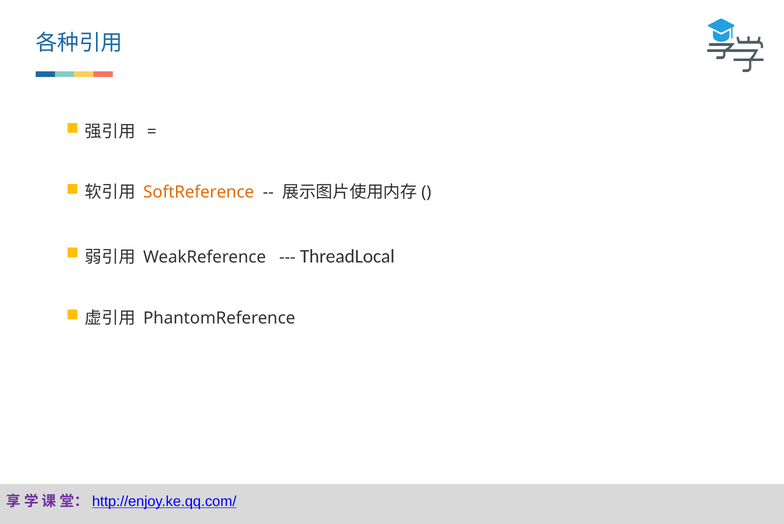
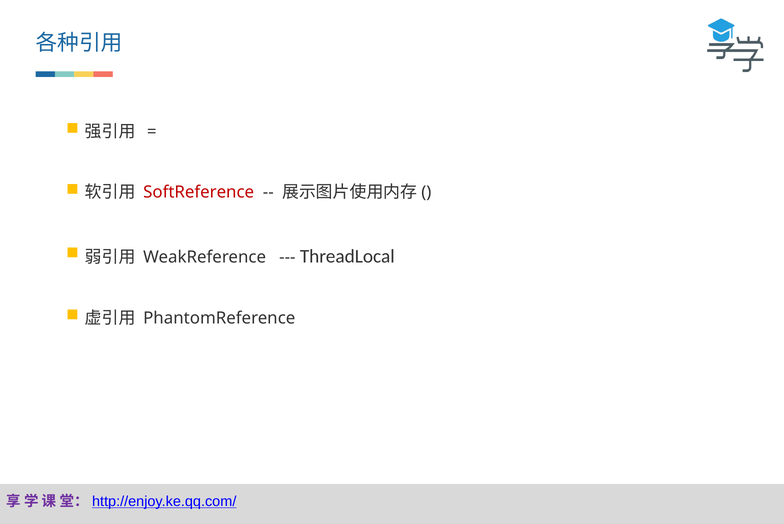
SoftReference colour: orange -> red (199, 192)
